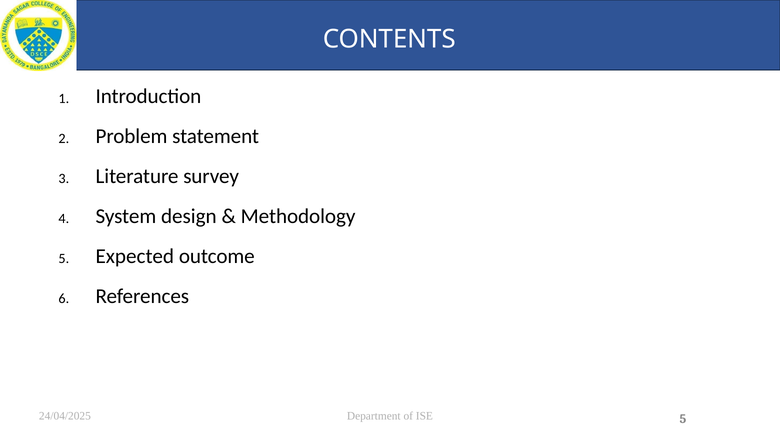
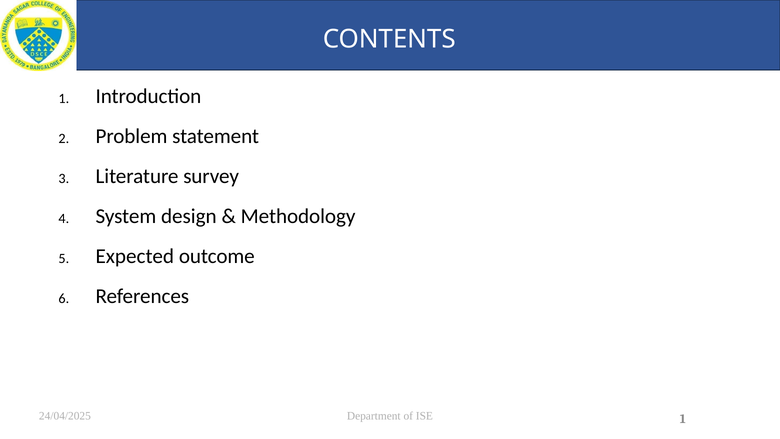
24/04/2025 5: 5 -> 1 (683, 419)
